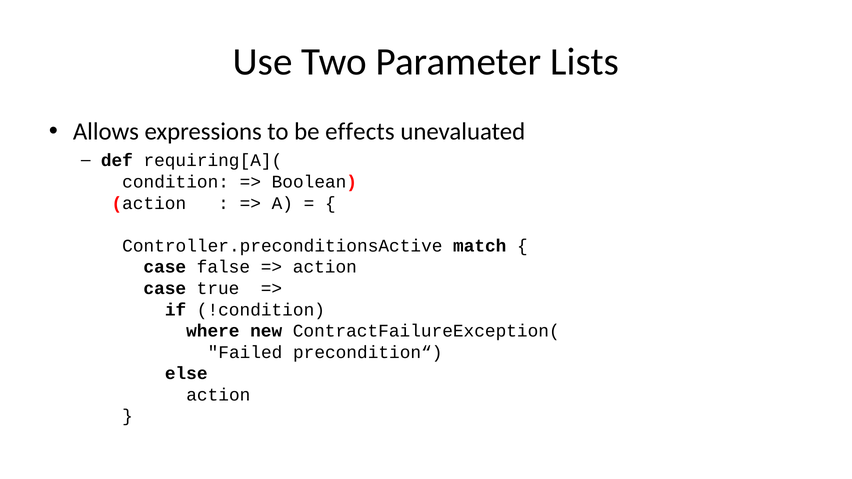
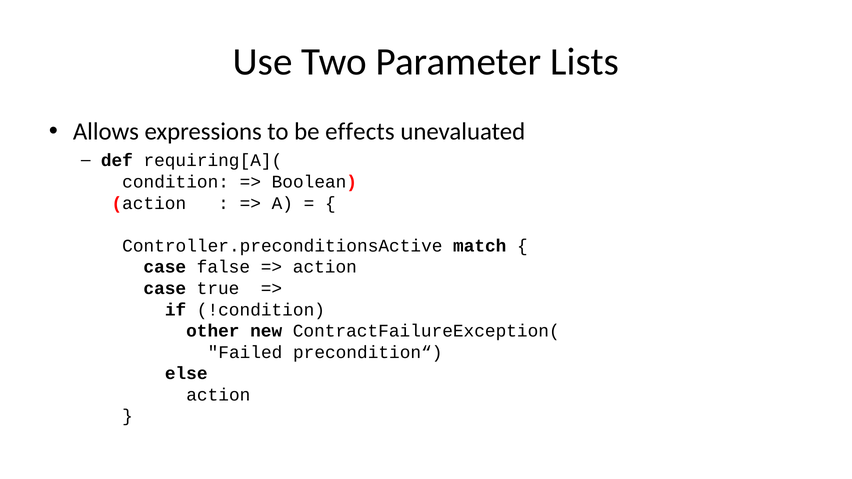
where: where -> other (213, 331)
